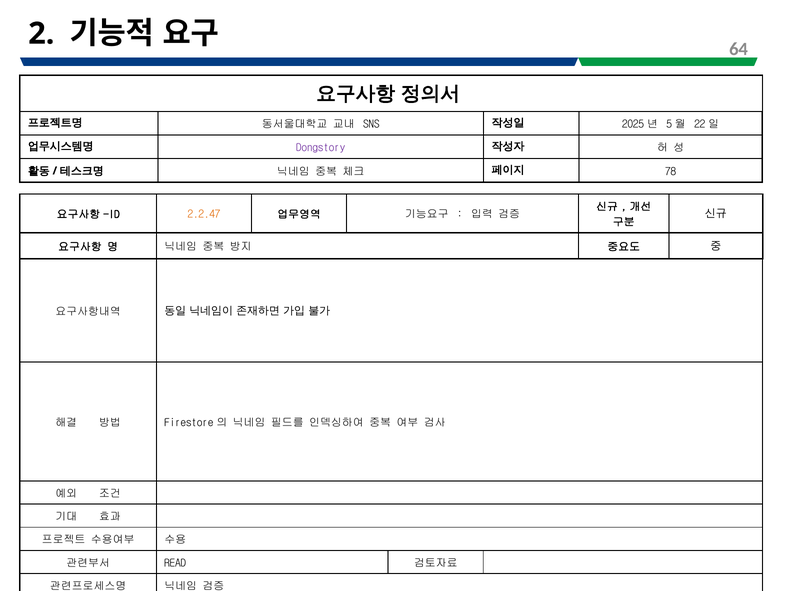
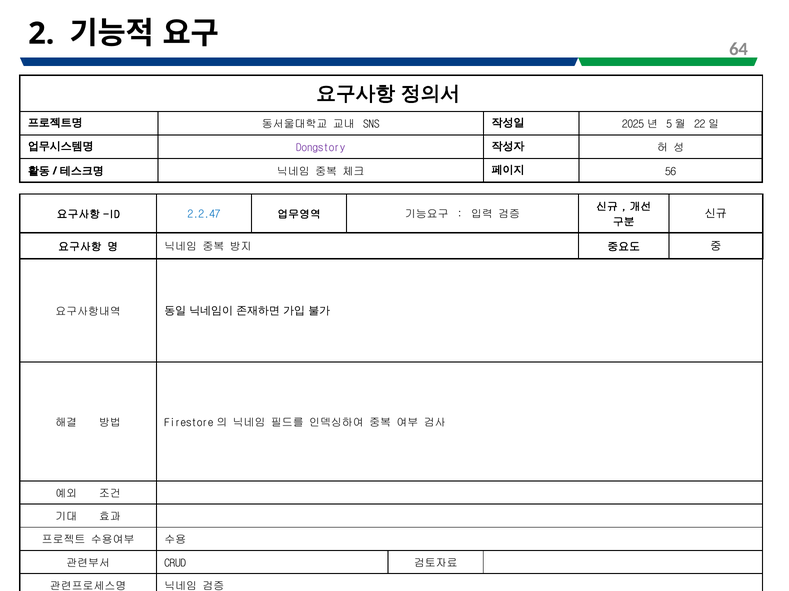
78: 78 -> 56 (671, 172)
2.2.47 colour: orange -> blue (204, 215)
READ: READ -> CRUD (175, 564)
